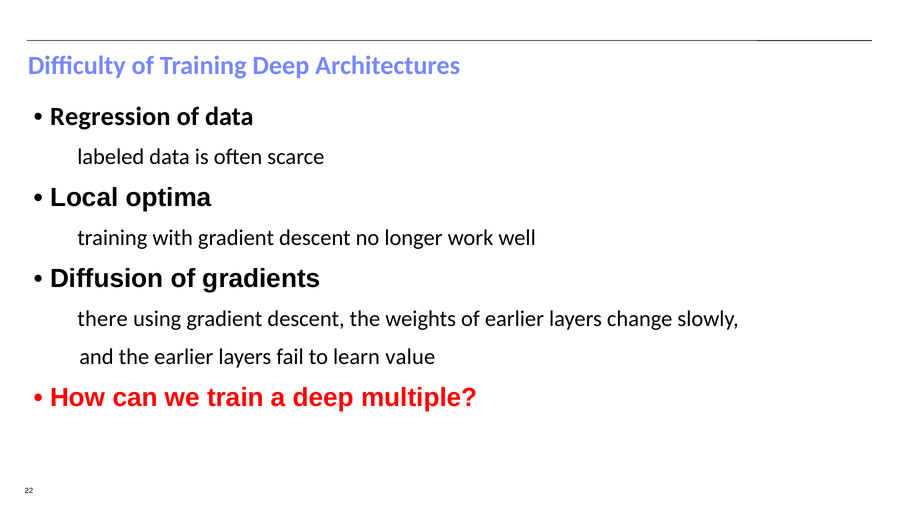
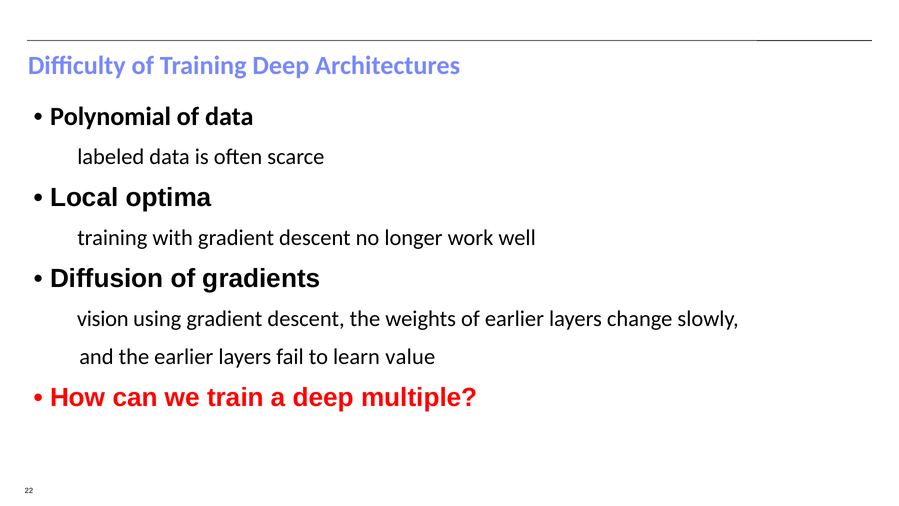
Regression: Regression -> Polynomial (110, 116)
there: there -> vision (103, 319)
